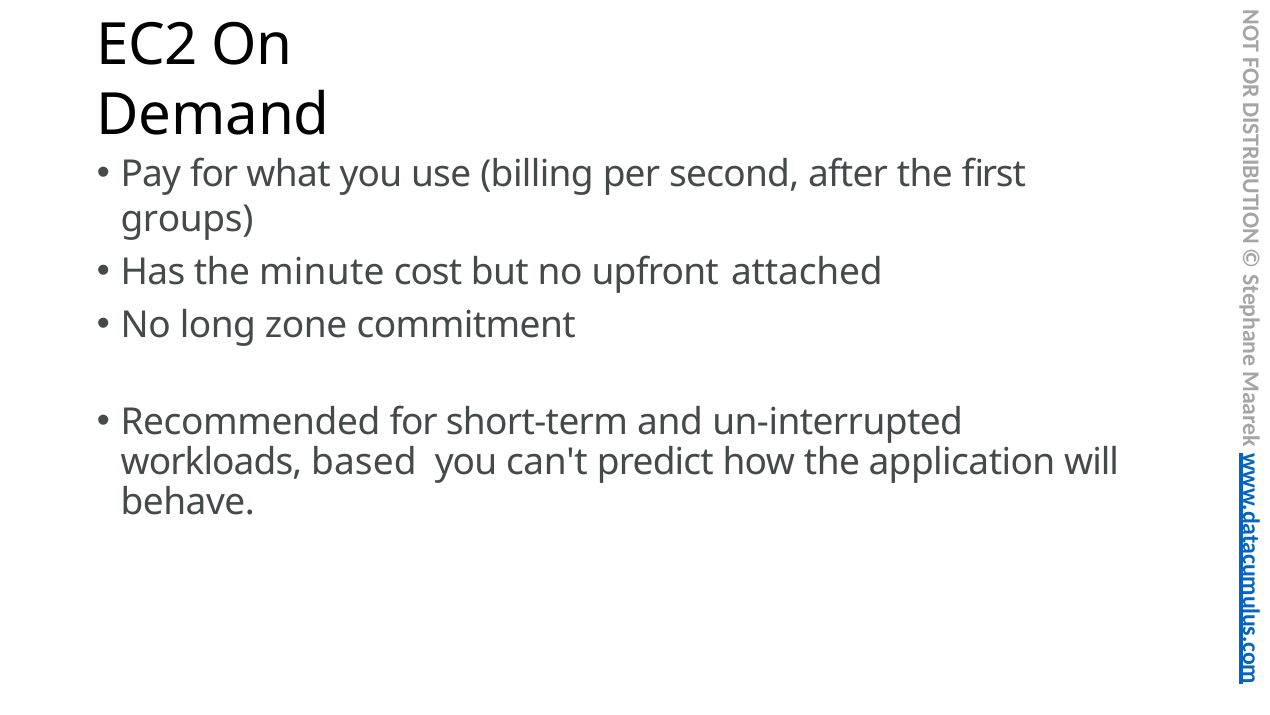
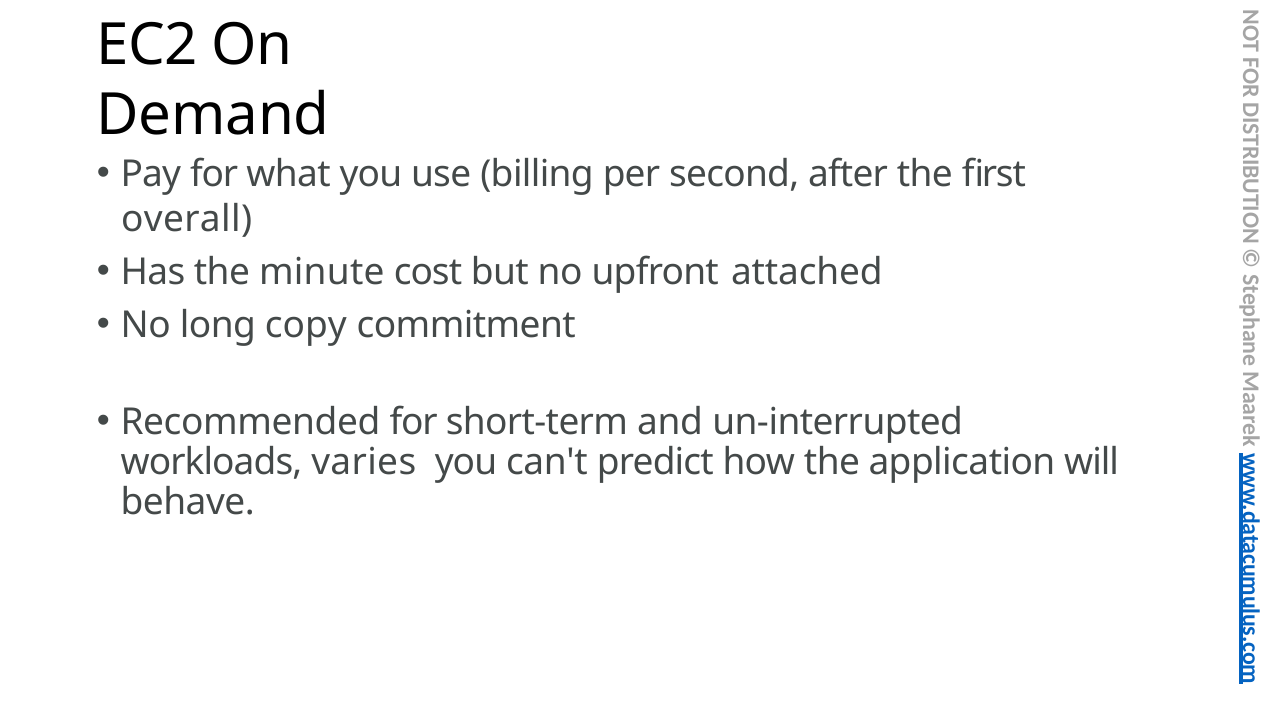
groups: groups -> overall (187, 219)
zone: zone -> copy (306, 325)
based: based -> varies (364, 462)
